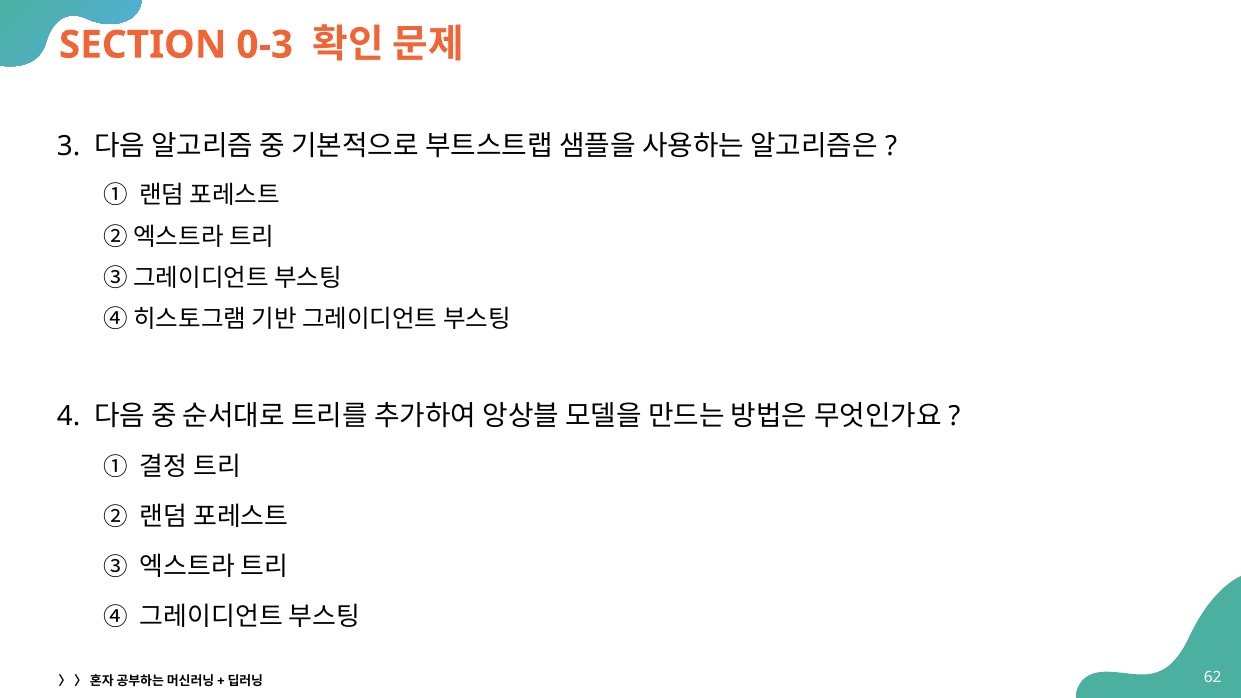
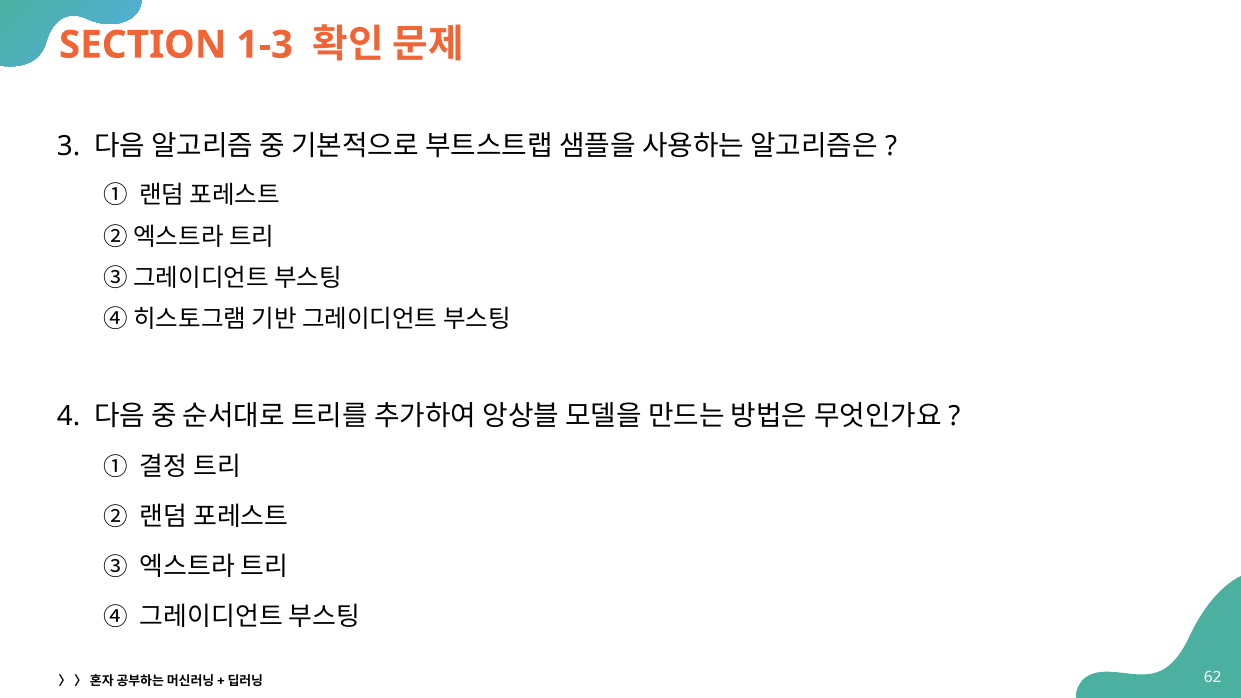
0-3: 0-3 -> 1-3 (265, 45)
